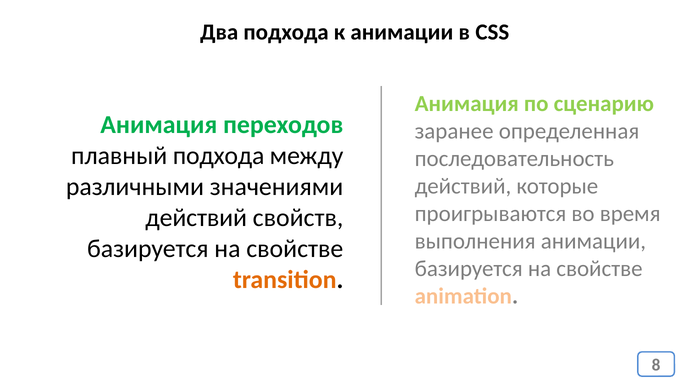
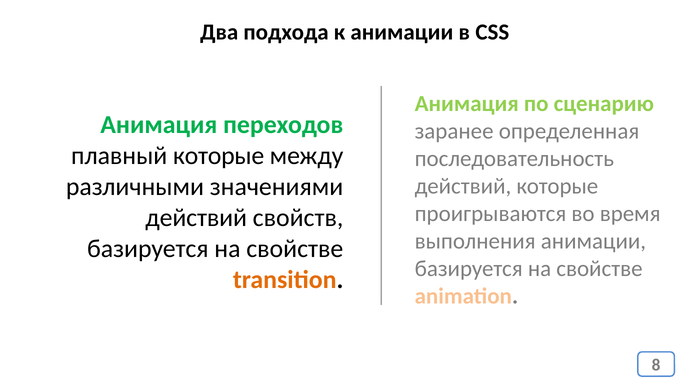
плавный подхода: подхода -> которые (219, 156)
